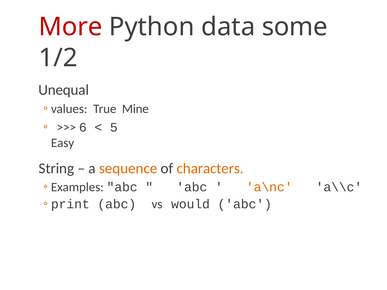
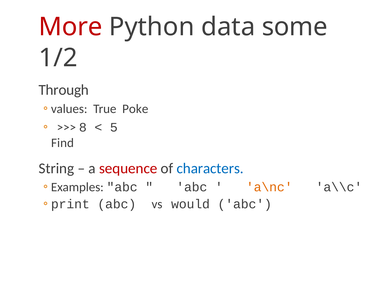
Unequal: Unequal -> Through (64, 90)
Mine: Mine -> Poke (135, 109)
6: 6 -> 8 (83, 128)
Easy: Easy -> Find (62, 143)
sequence colour: orange -> red (128, 169)
characters colour: orange -> blue (210, 169)
